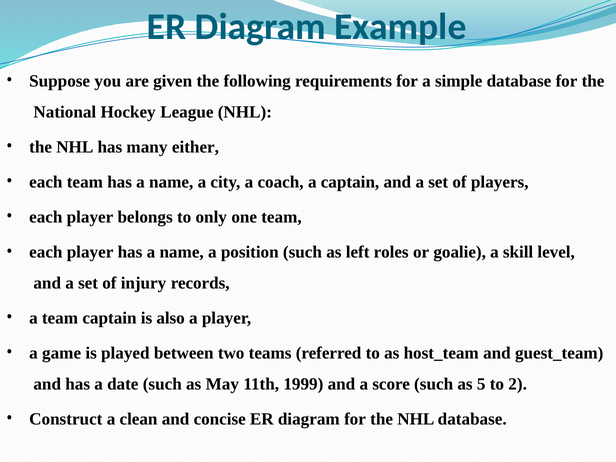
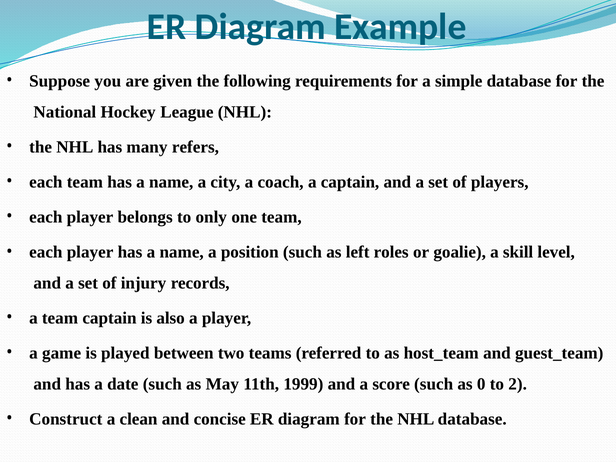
either: either -> refers (195, 147)
5: 5 -> 0 (481, 384)
